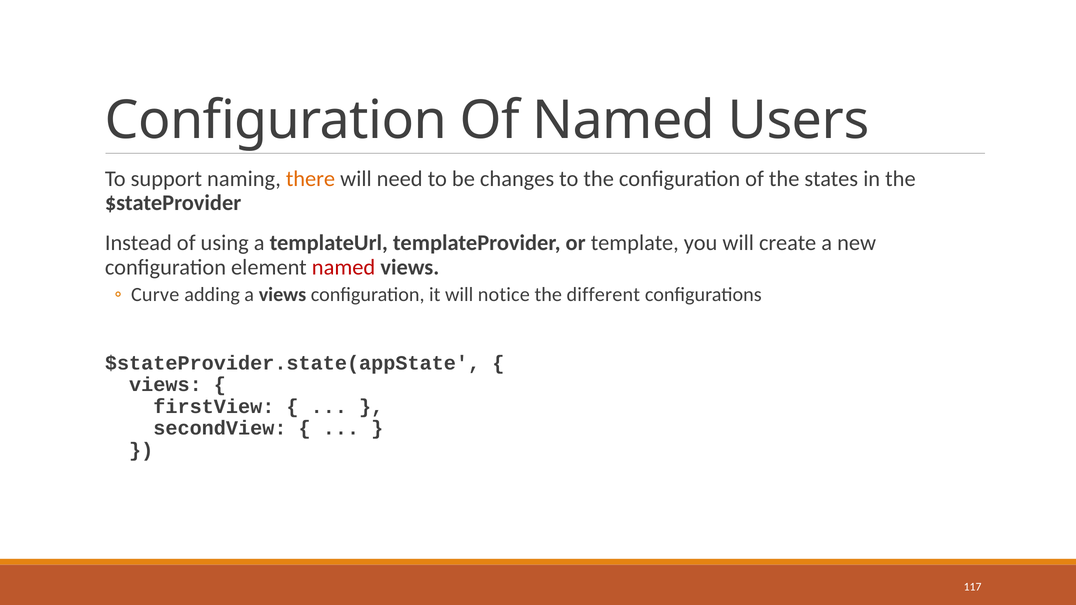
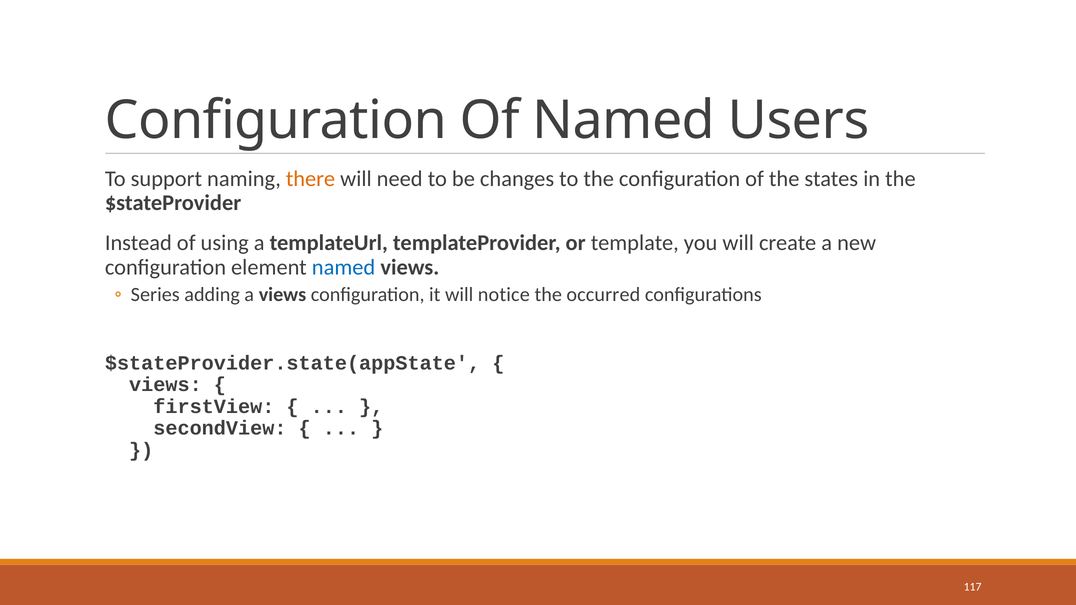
named colour: red -> blue (344, 267)
Curve: Curve -> Series (155, 295)
different: different -> occurred (603, 295)
